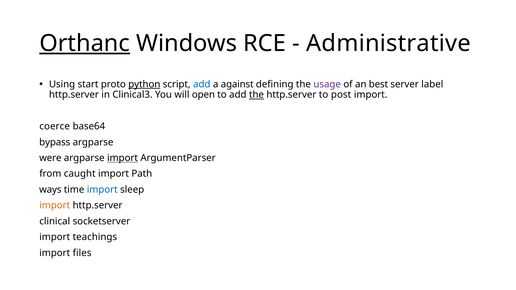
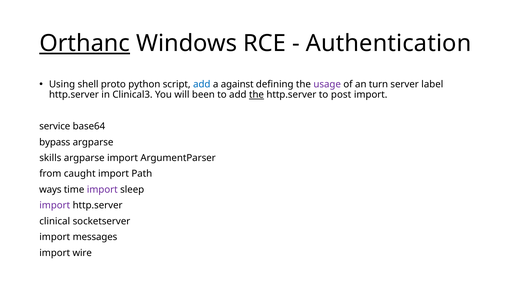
Administrative: Administrative -> Authentication (389, 43)
start: start -> shell (88, 84)
python underline: present -> none (144, 84)
best: best -> turn (378, 84)
open: open -> been (203, 95)
coerce: coerce -> service (55, 126)
were: were -> skills (50, 158)
import underline: present -> none (123, 158)
import colour: blue -> purple (102, 190)
import colour: orange -> purple (55, 206)
teachings: teachings -> messages (95, 237)
files: files -> wire (82, 253)
